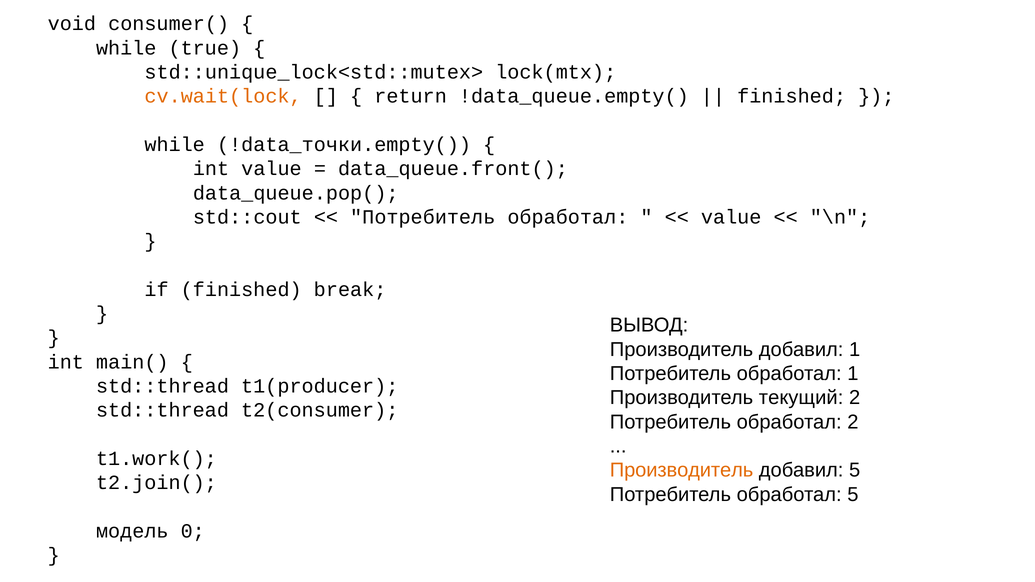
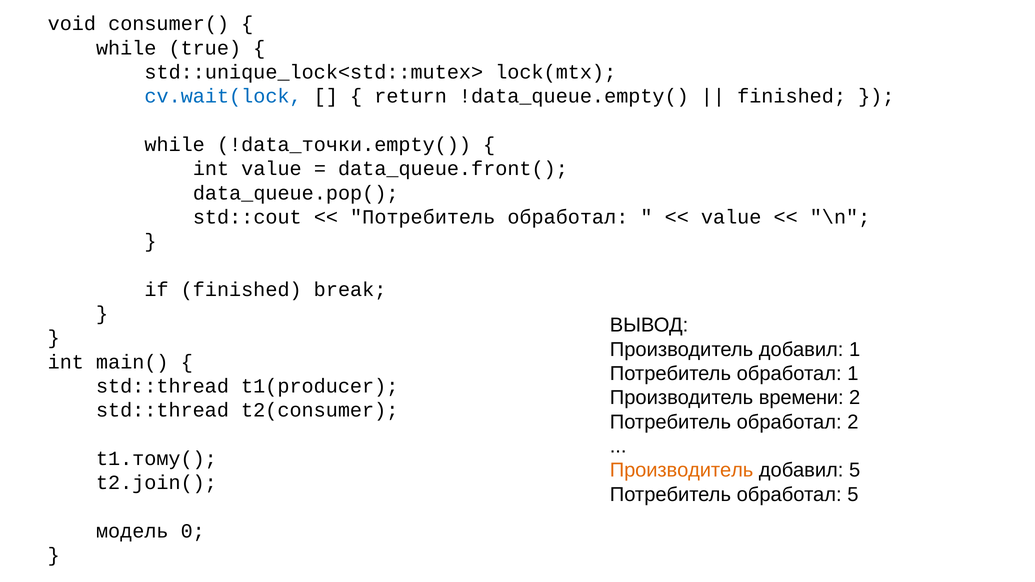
cv.wait(lock colour: orange -> blue (223, 96)
текущий: текущий -> времени (801, 398)
t1.work(: t1.work( -> t1.тому( (156, 459)
